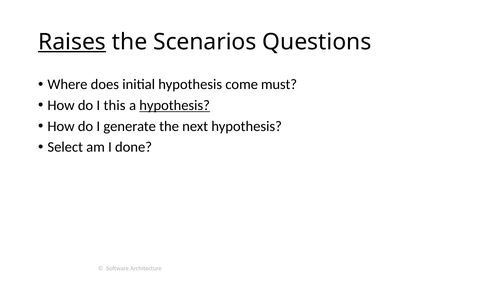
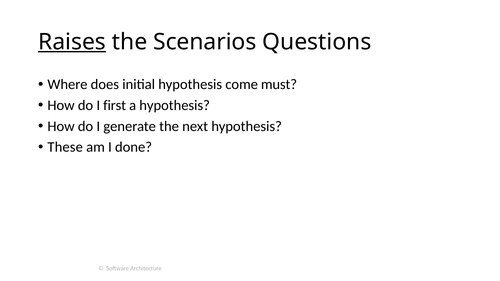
this: this -> first (115, 105)
hypothesis underline: present -> none (175, 105)
Select: Select -> These (65, 147)
